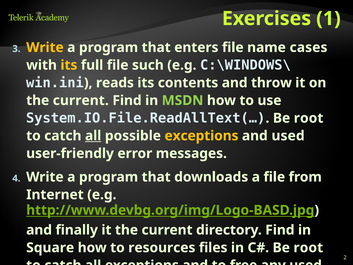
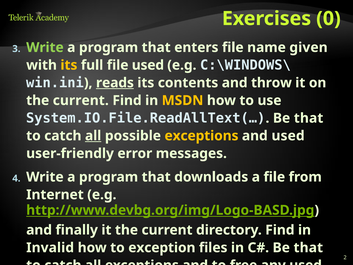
1: 1 -> 0 (328, 19)
Write colour: yellow -> light green (45, 47)
cases: cases -> given (309, 47)
file such: such -> used (148, 65)
reads underline: none -> present (115, 83)
MSDN colour: light green -> yellow (183, 100)
root: root -> that (309, 118)
Square: Square -> Invalid (50, 247)
to resources: resources -> exception (162, 247)
root: root -> that (308, 247)
